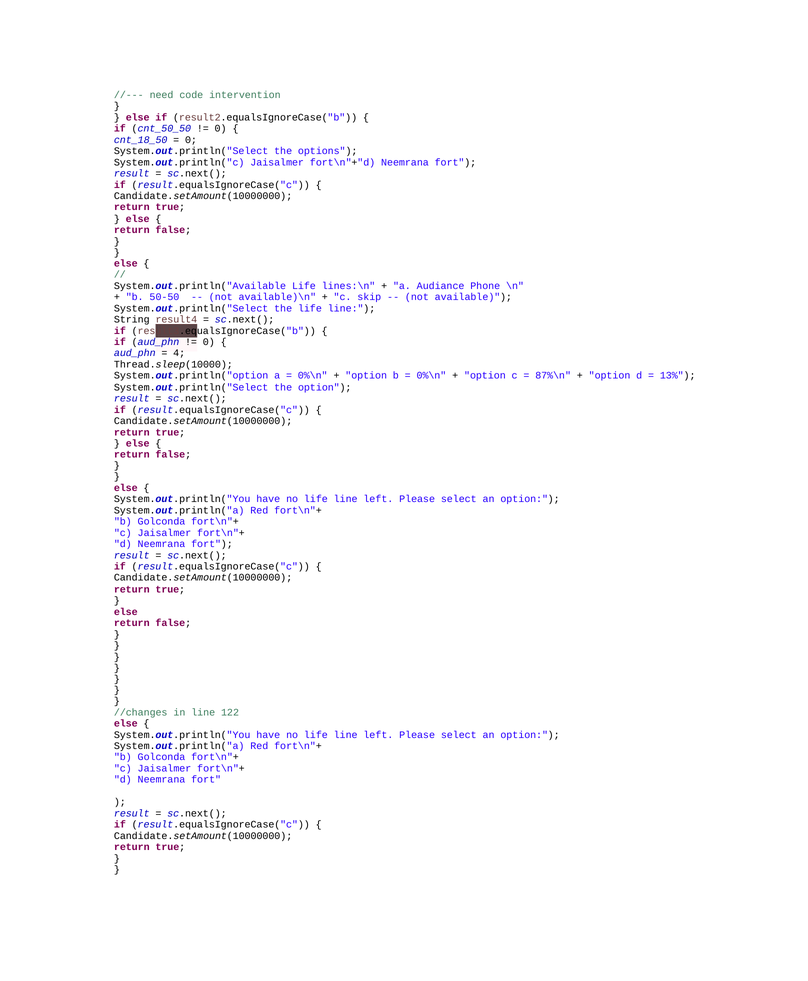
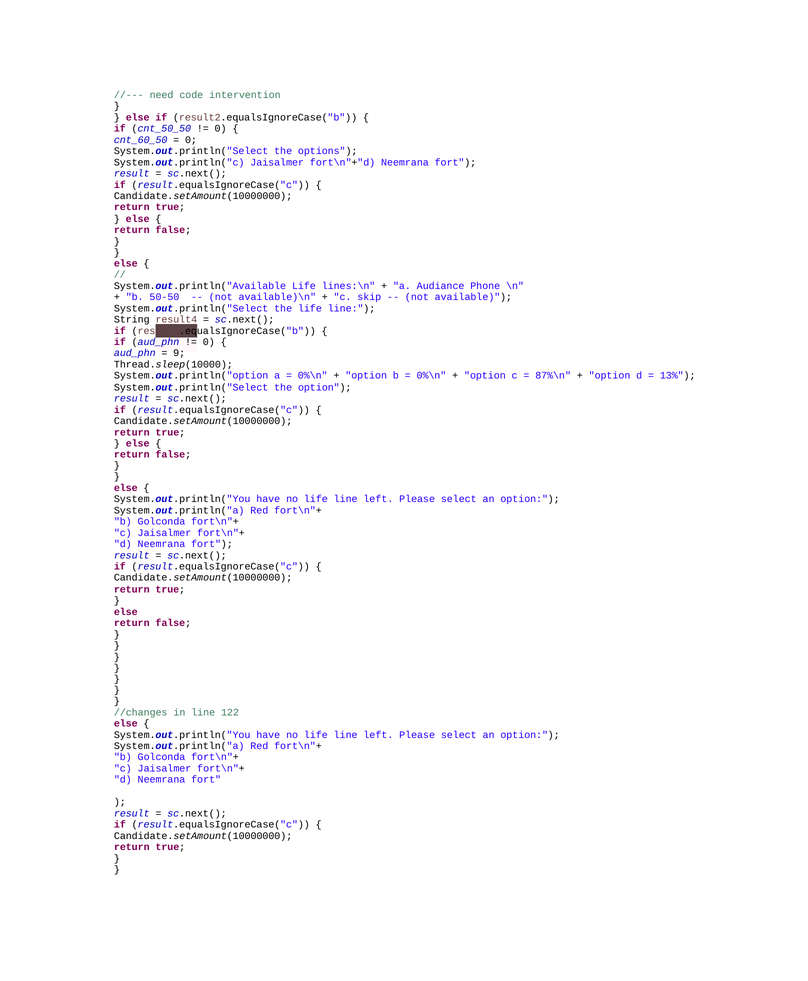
cnt_18_50: cnt_18_50 -> cnt_60_50 (141, 140)
4: 4 -> 9 (179, 353)
